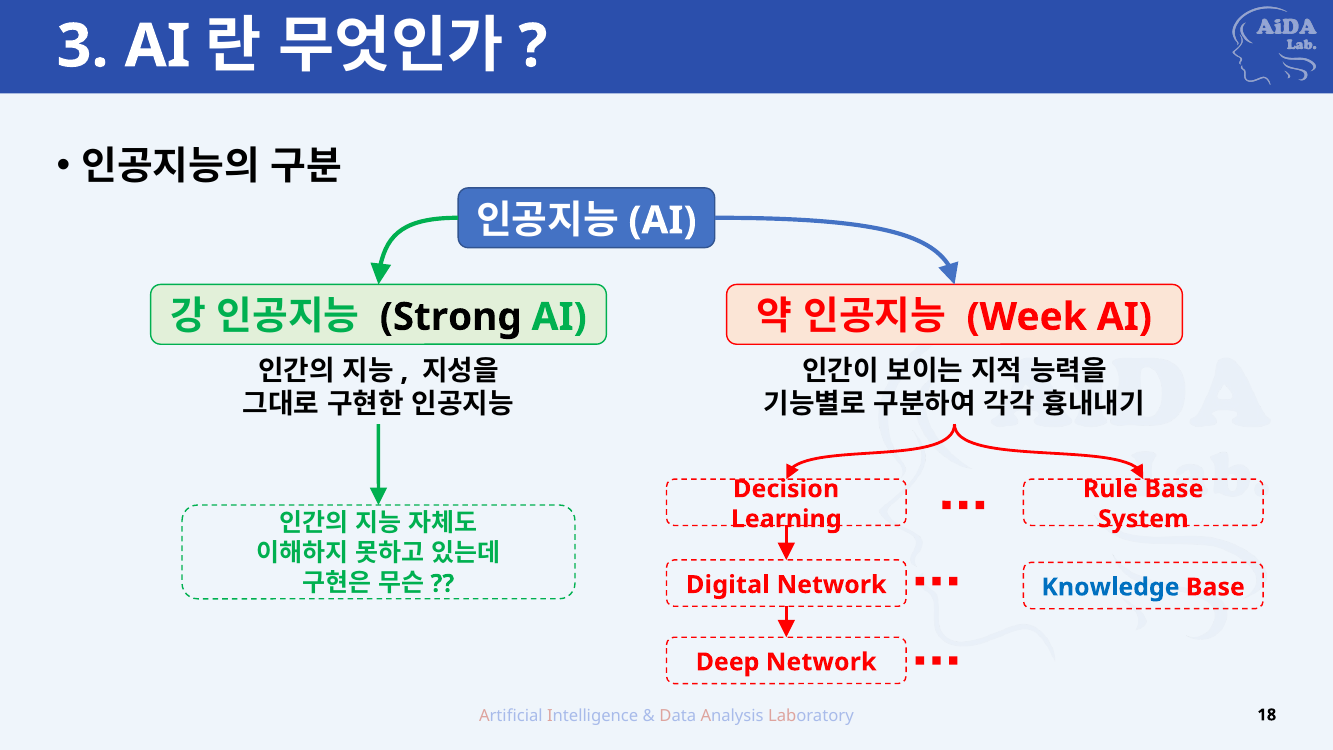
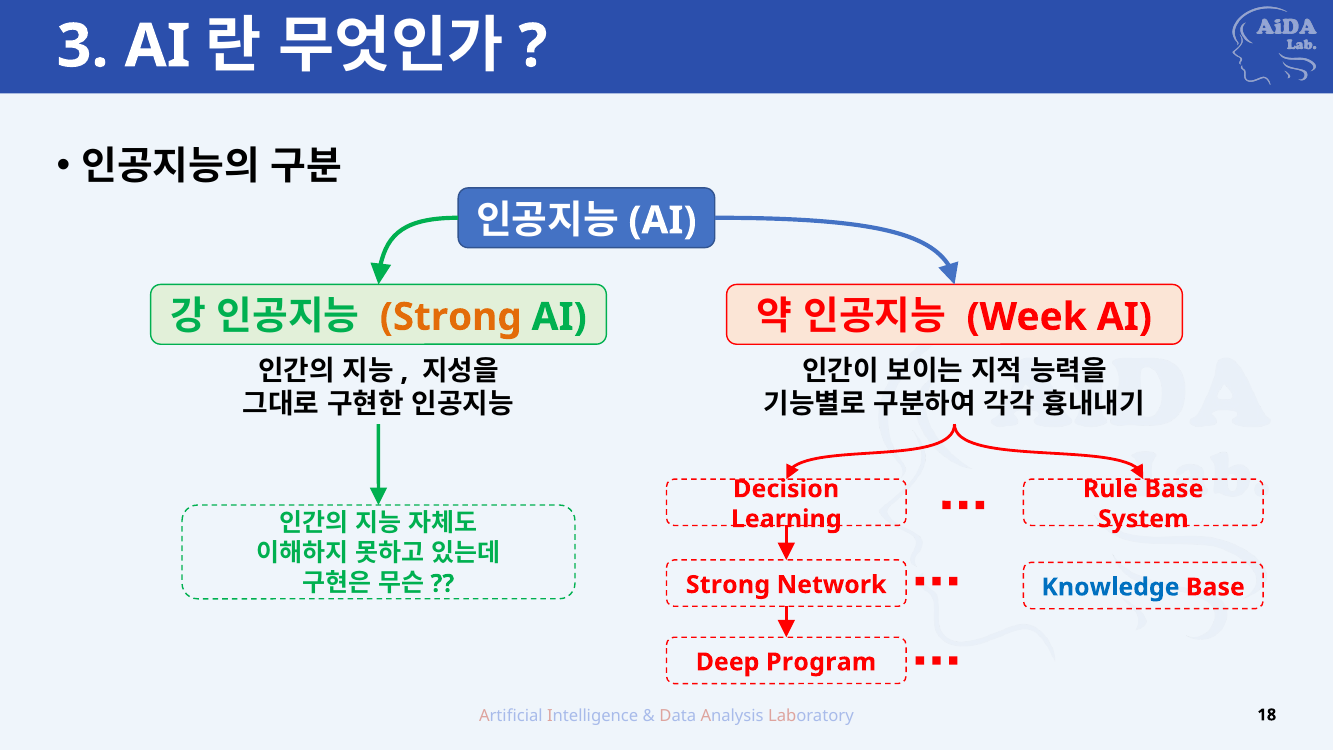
Strong colour: black -> orange (451, 317)
Digital: Digital -> Strong (728, 585)
Deep Network: Network -> Program (821, 662)
